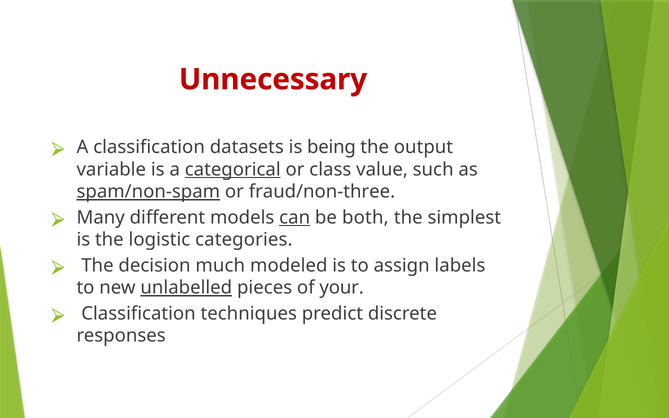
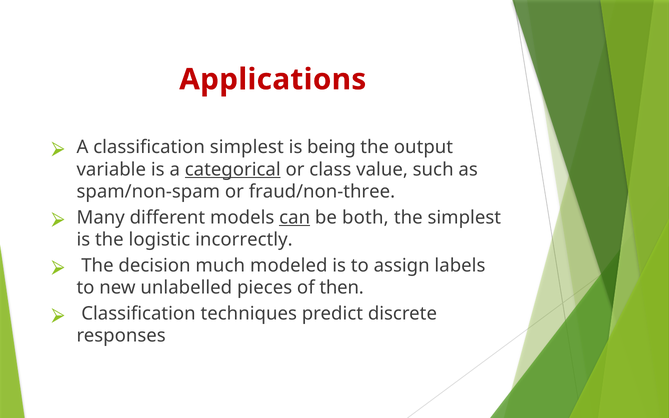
Unnecessary: Unnecessary -> Applications (273, 80)
classification datasets: datasets -> simplest (247, 147)
spam/non-spam underline: present -> none (148, 192)
categories: categories -> incorrectly (244, 240)
unlabelled underline: present -> none (186, 288)
your: your -> then (342, 288)
